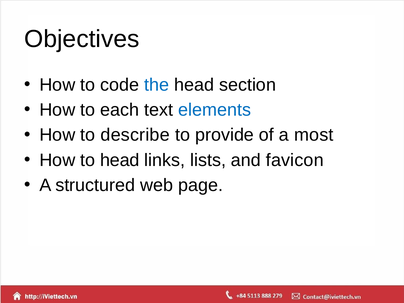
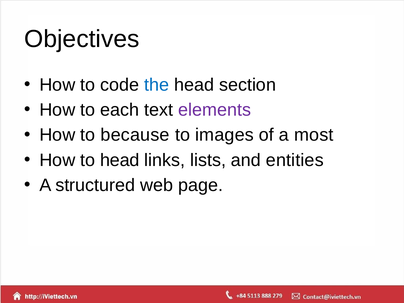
elements colour: blue -> purple (215, 110)
describe: describe -> because (135, 135)
provide: provide -> images (224, 135)
favicon: favicon -> entities (295, 160)
